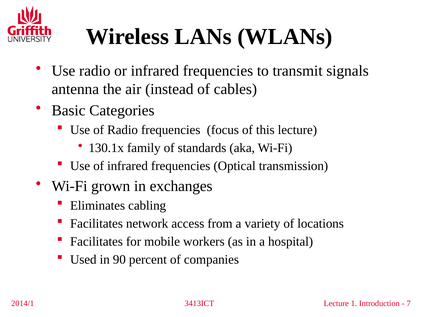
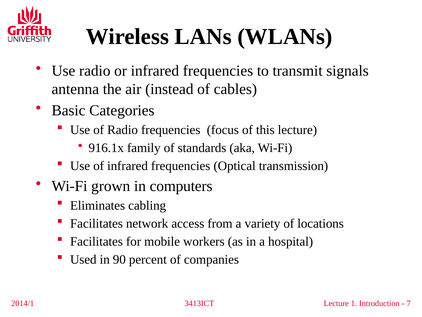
130.1x: 130.1x -> 916.1x (106, 148)
exchanges: exchanges -> computers (181, 186)
